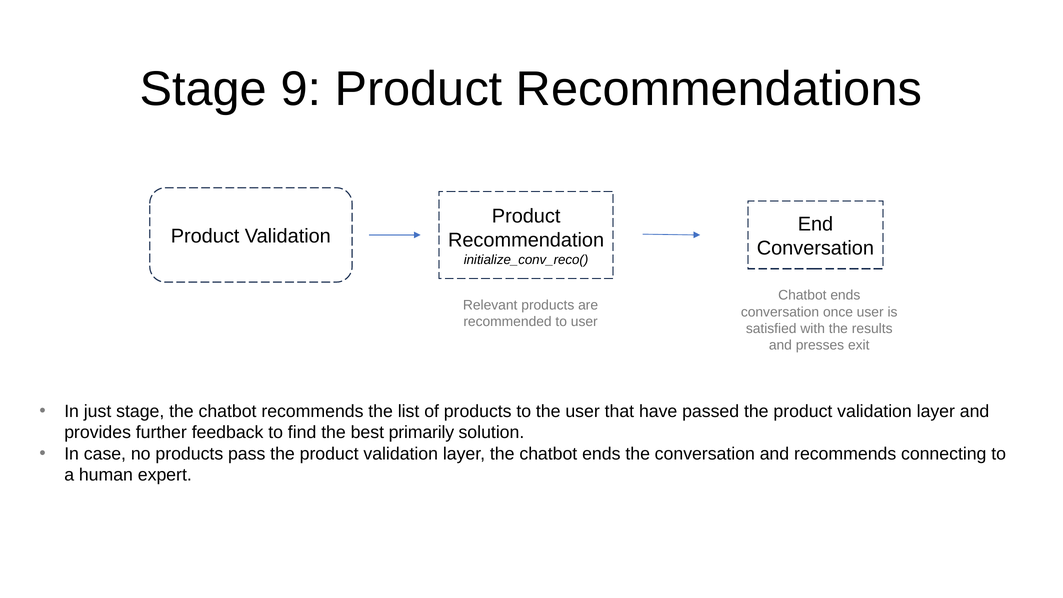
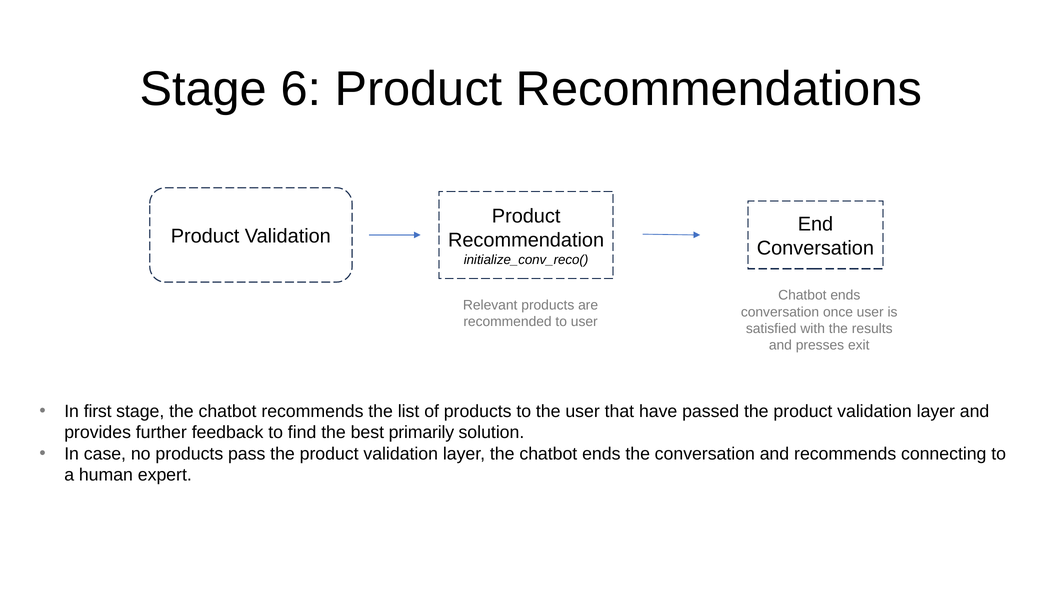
9: 9 -> 6 (301, 89)
just: just -> first (98, 411)
